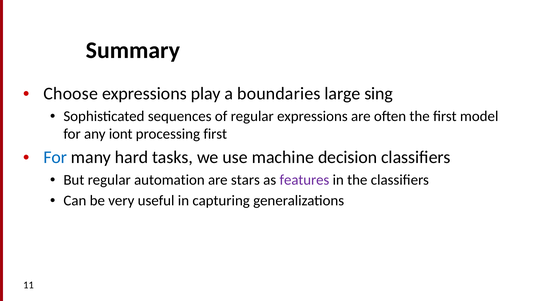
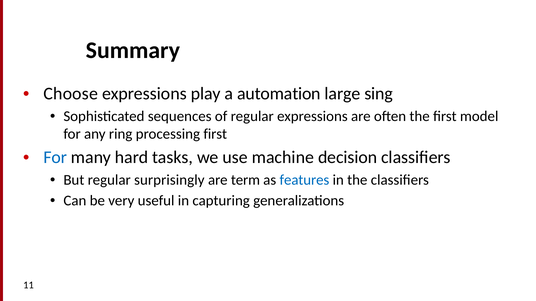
boundaries: boundaries -> automation (279, 94)
iont: iont -> ring (121, 134)
automation: automation -> surprisingly (169, 180)
stars: stars -> term (245, 180)
features colour: purple -> blue (304, 180)
